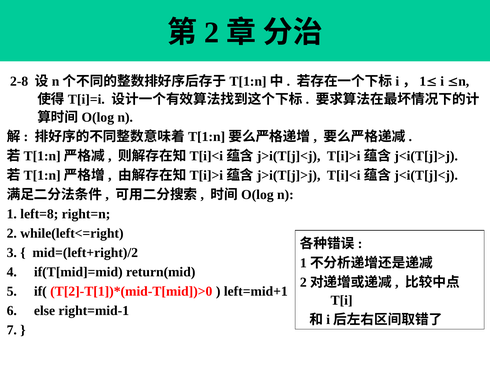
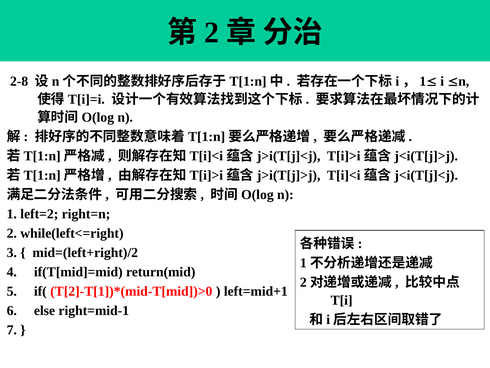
left=8: left=8 -> left=2 (39, 214)
